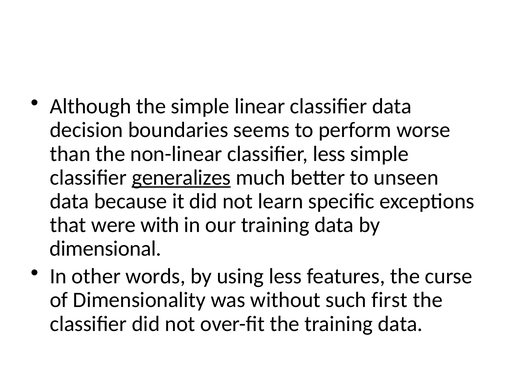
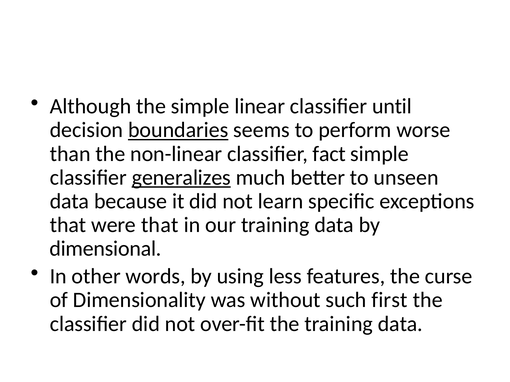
classifier data: data -> until (392, 107)
boundaries underline: none -> present (178, 130)
classifier less: less -> fact (329, 154)
were with: with -> that (160, 225)
